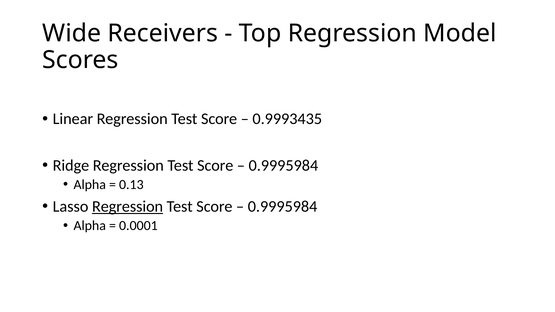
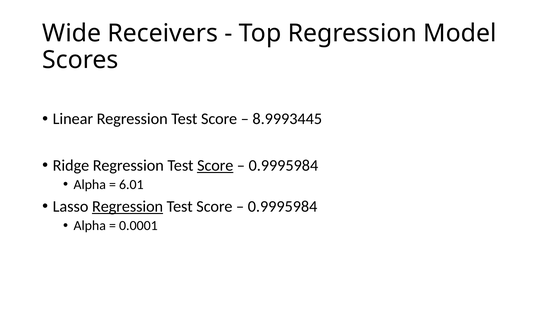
0.9993435: 0.9993435 -> 8.9993445 (287, 119)
Score underline: none -> present (215, 166)
0.13: 0.13 -> 6.01 (131, 185)
